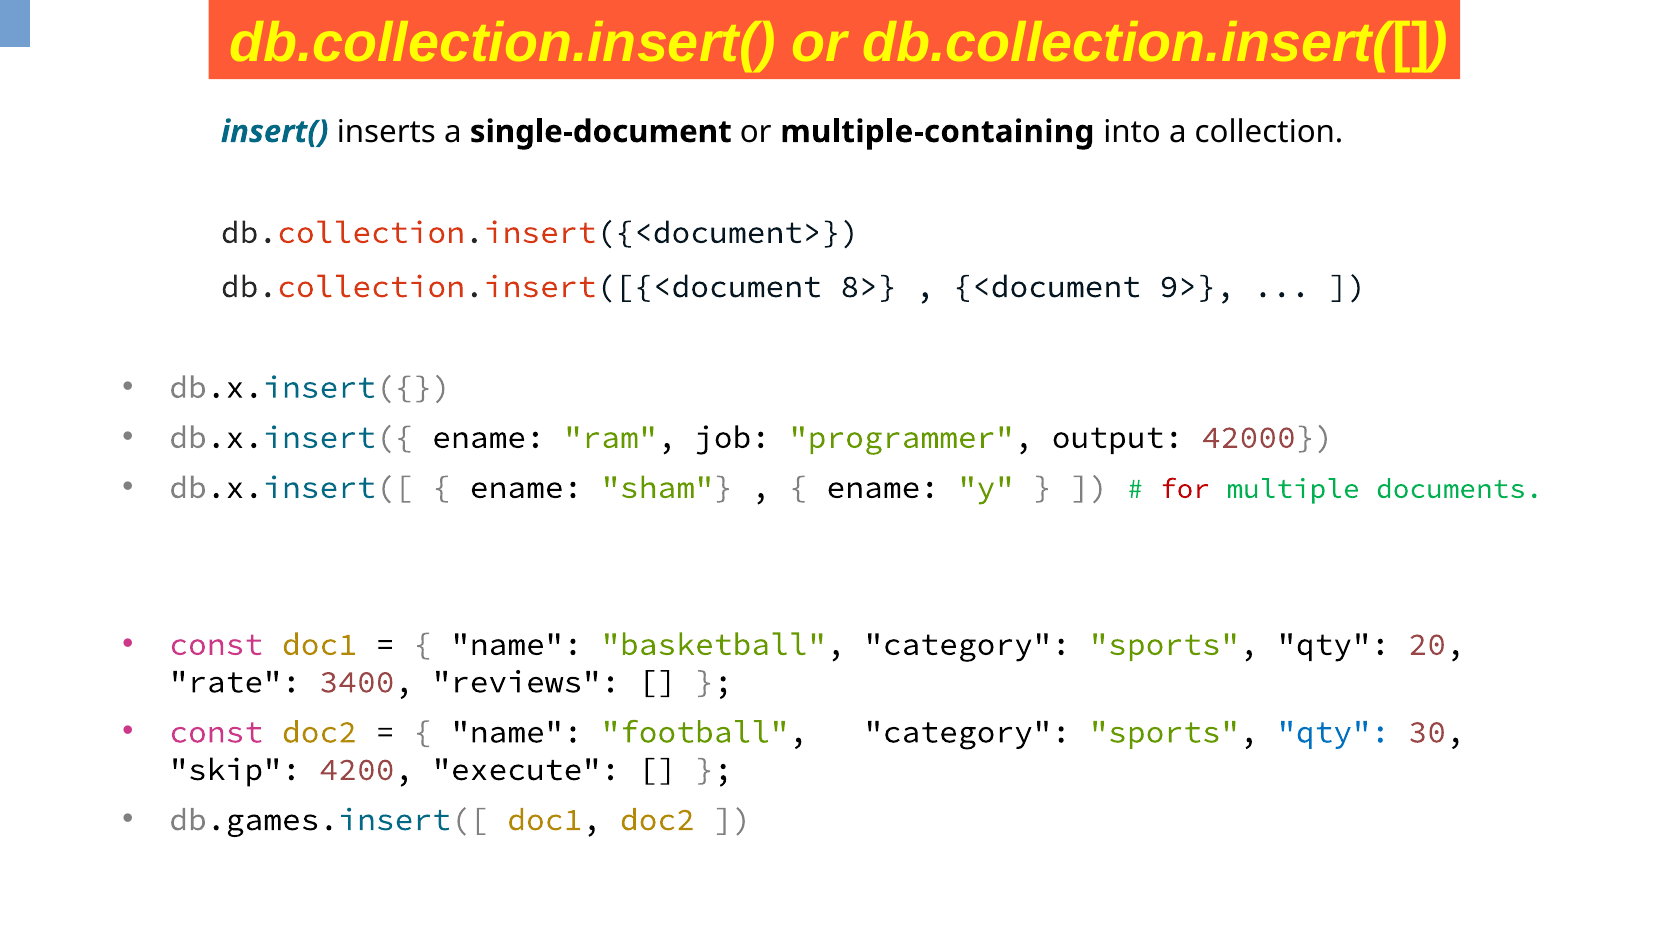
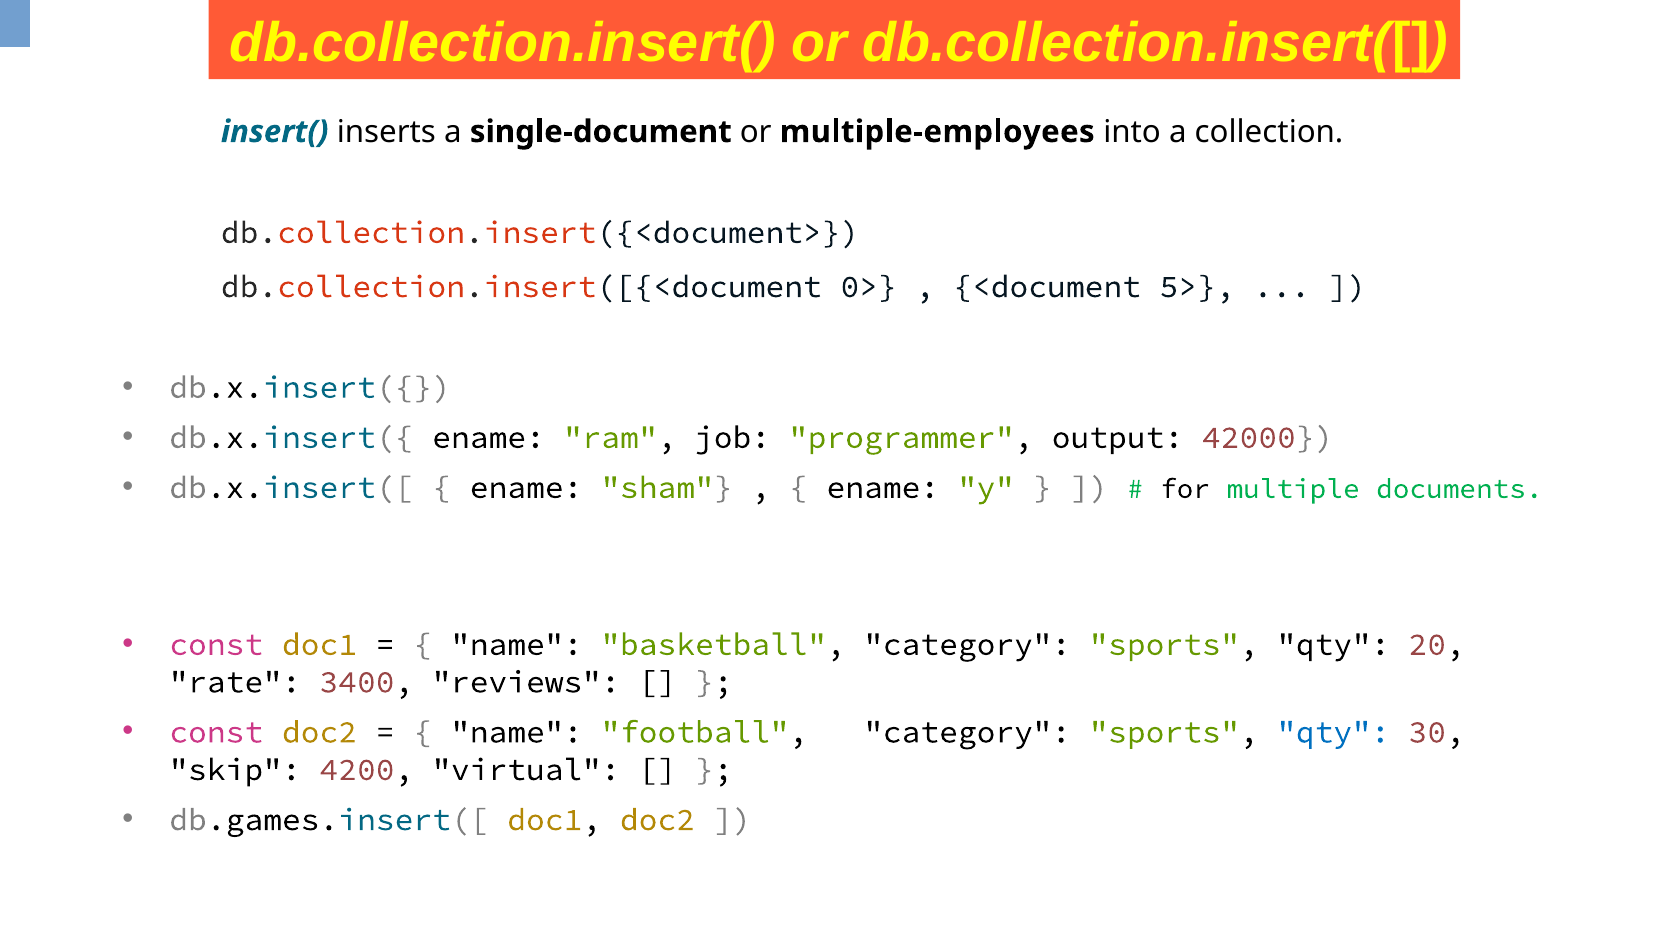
multiple-containing: multiple-containing -> multiple-employees (937, 132)
8>: 8> -> 0> (869, 287)
9>: 9> -> 5> (1197, 287)
for colour: red -> black (1185, 489)
execute: execute -> virtual (526, 769)
